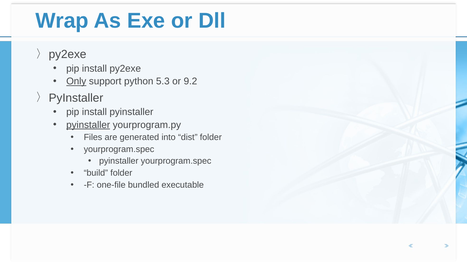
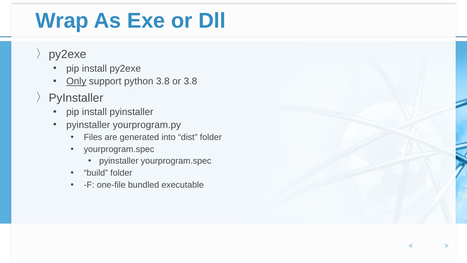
python 5.3: 5.3 -> 3.8 (163, 81)
or 9.2: 9.2 -> 3.8 (190, 81)
pyinstaller underline: present -> none (88, 125)
